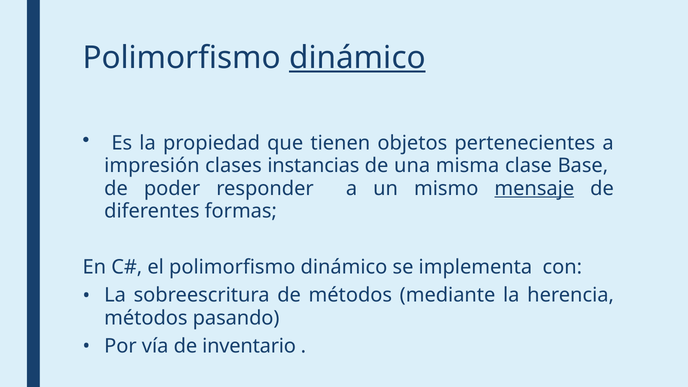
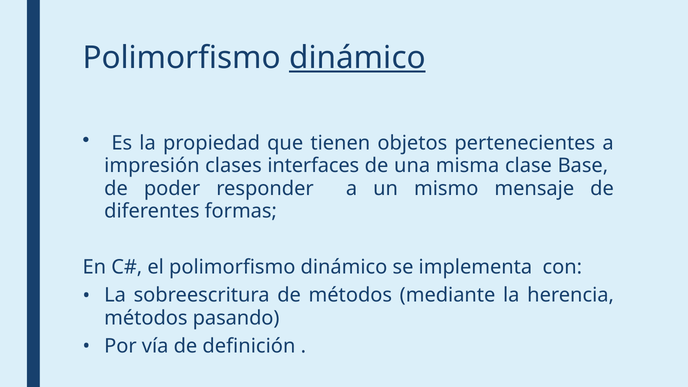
instancias: instancias -> interfaces (313, 166)
mensaje underline: present -> none (534, 188)
inventario: inventario -> definición (249, 346)
